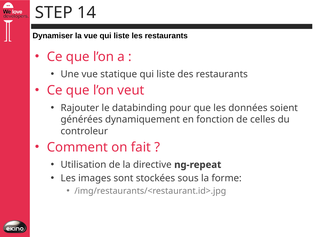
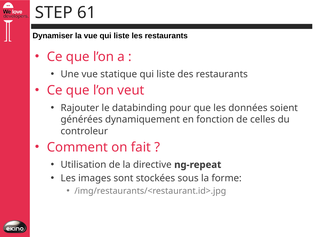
14: 14 -> 61 (87, 13)
